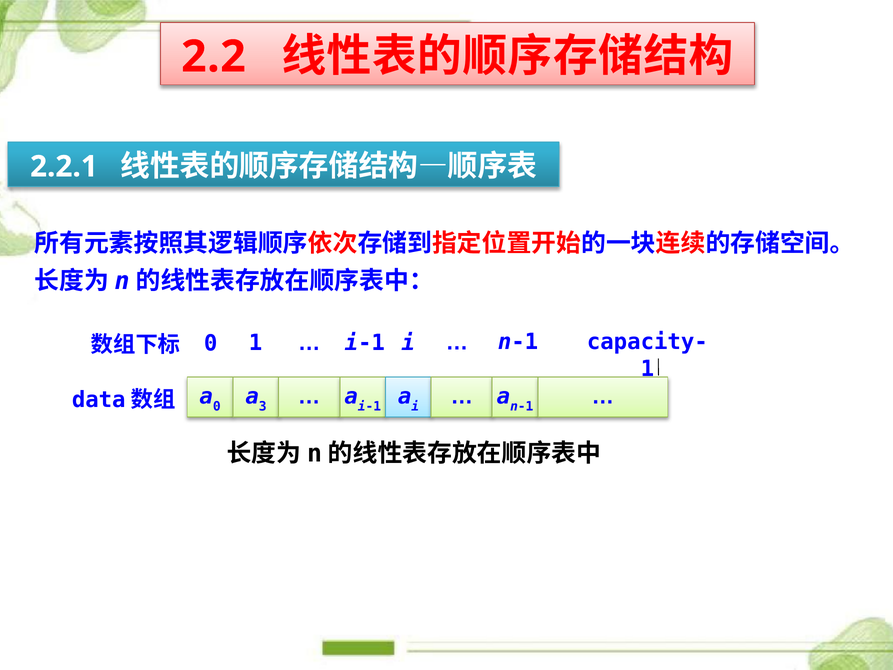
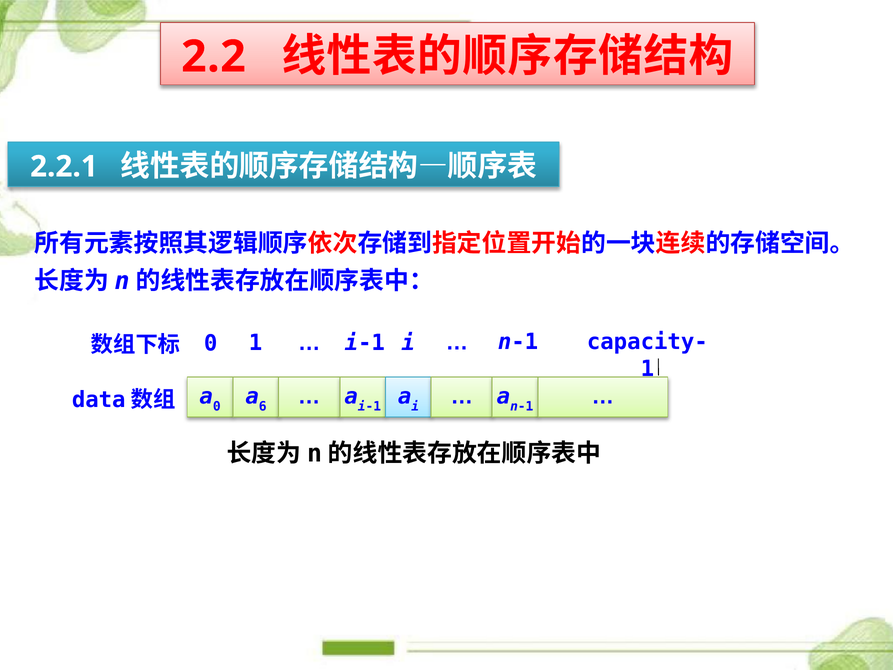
3: 3 -> 6 (263, 406)
